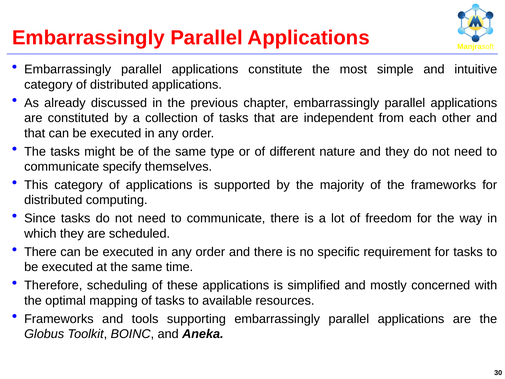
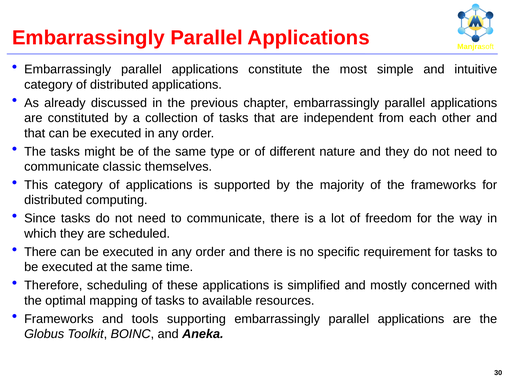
specify: specify -> classic (122, 167)
